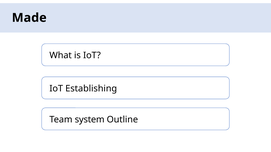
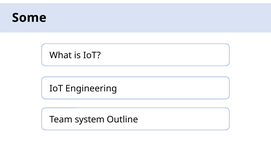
Made: Made -> Some (29, 18)
Establishing: Establishing -> Engineering (91, 89)
